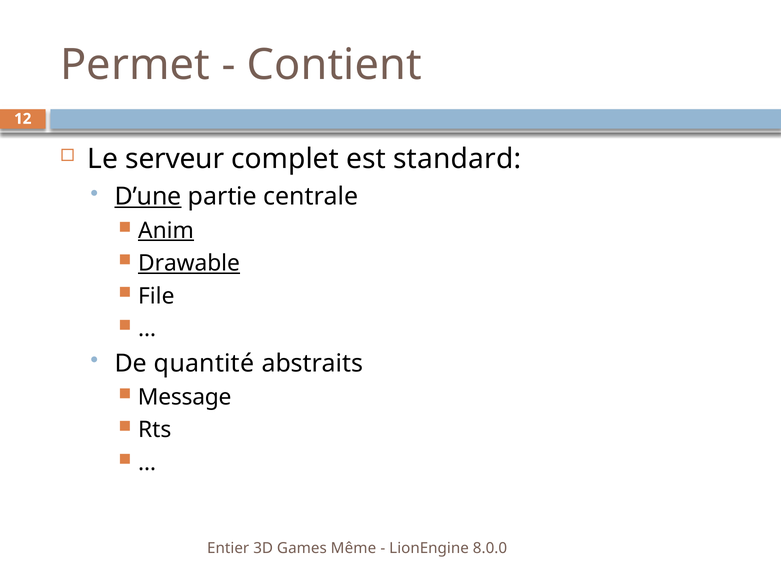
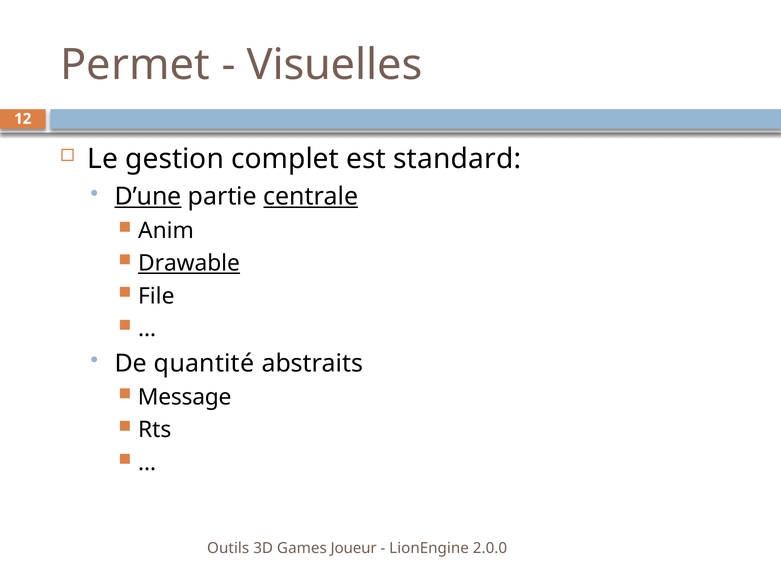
Contient: Contient -> Visuelles (334, 65)
serveur: serveur -> gestion (175, 159)
centrale underline: none -> present (311, 197)
Anim underline: present -> none (166, 231)
Entier: Entier -> Outils (228, 549)
Même: Même -> Joueur (354, 549)
8.0.0: 8.0.0 -> 2.0.0 (490, 549)
